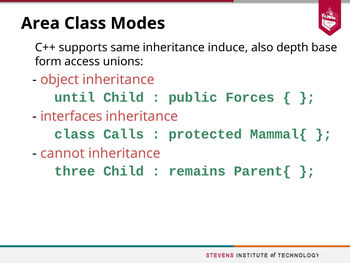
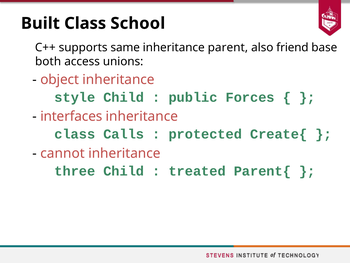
Area: Area -> Built (40, 23)
Modes: Modes -> School (138, 23)
induce: induce -> parent (228, 47)
depth: depth -> friend (292, 47)
form: form -> both (48, 61)
until: until -> style (75, 97)
Mammal{: Mammal{ -> Create{ (279, 134)
remains: remains -> treated (197, 171)
